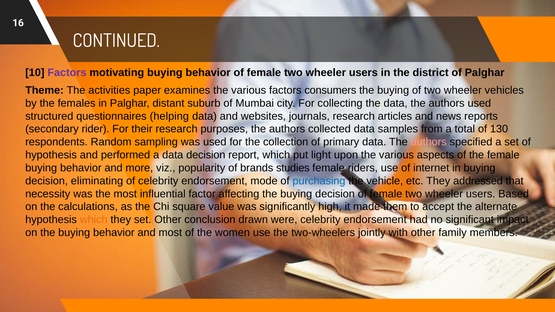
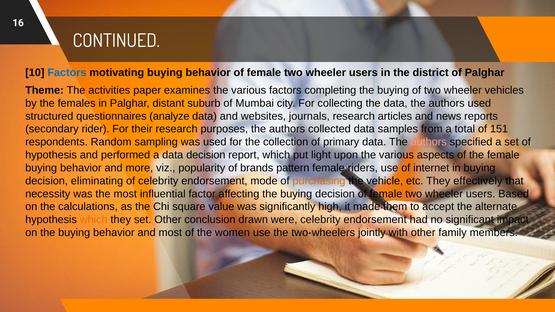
Factors colour: purple -> blue (67, 73)
consumers: consumers -> completing (330, 90)
helping: helping -> analyze (169, 116)
130: 130 -> 151 (499, 129)
studies: studies -> pattern (293, 168)
purchasing colour: blue -> orange (319, 181)
addressed: addressed -> effectively (478, 181)
